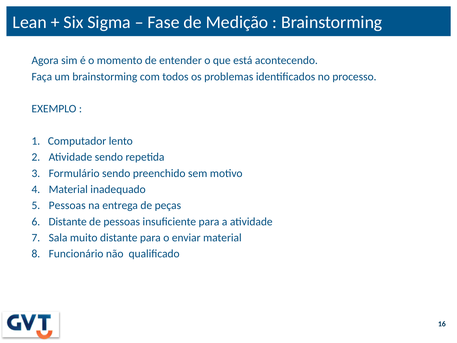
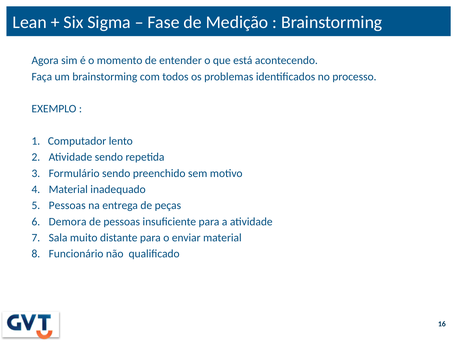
Distante: Distante -> Demora (68, 221)
